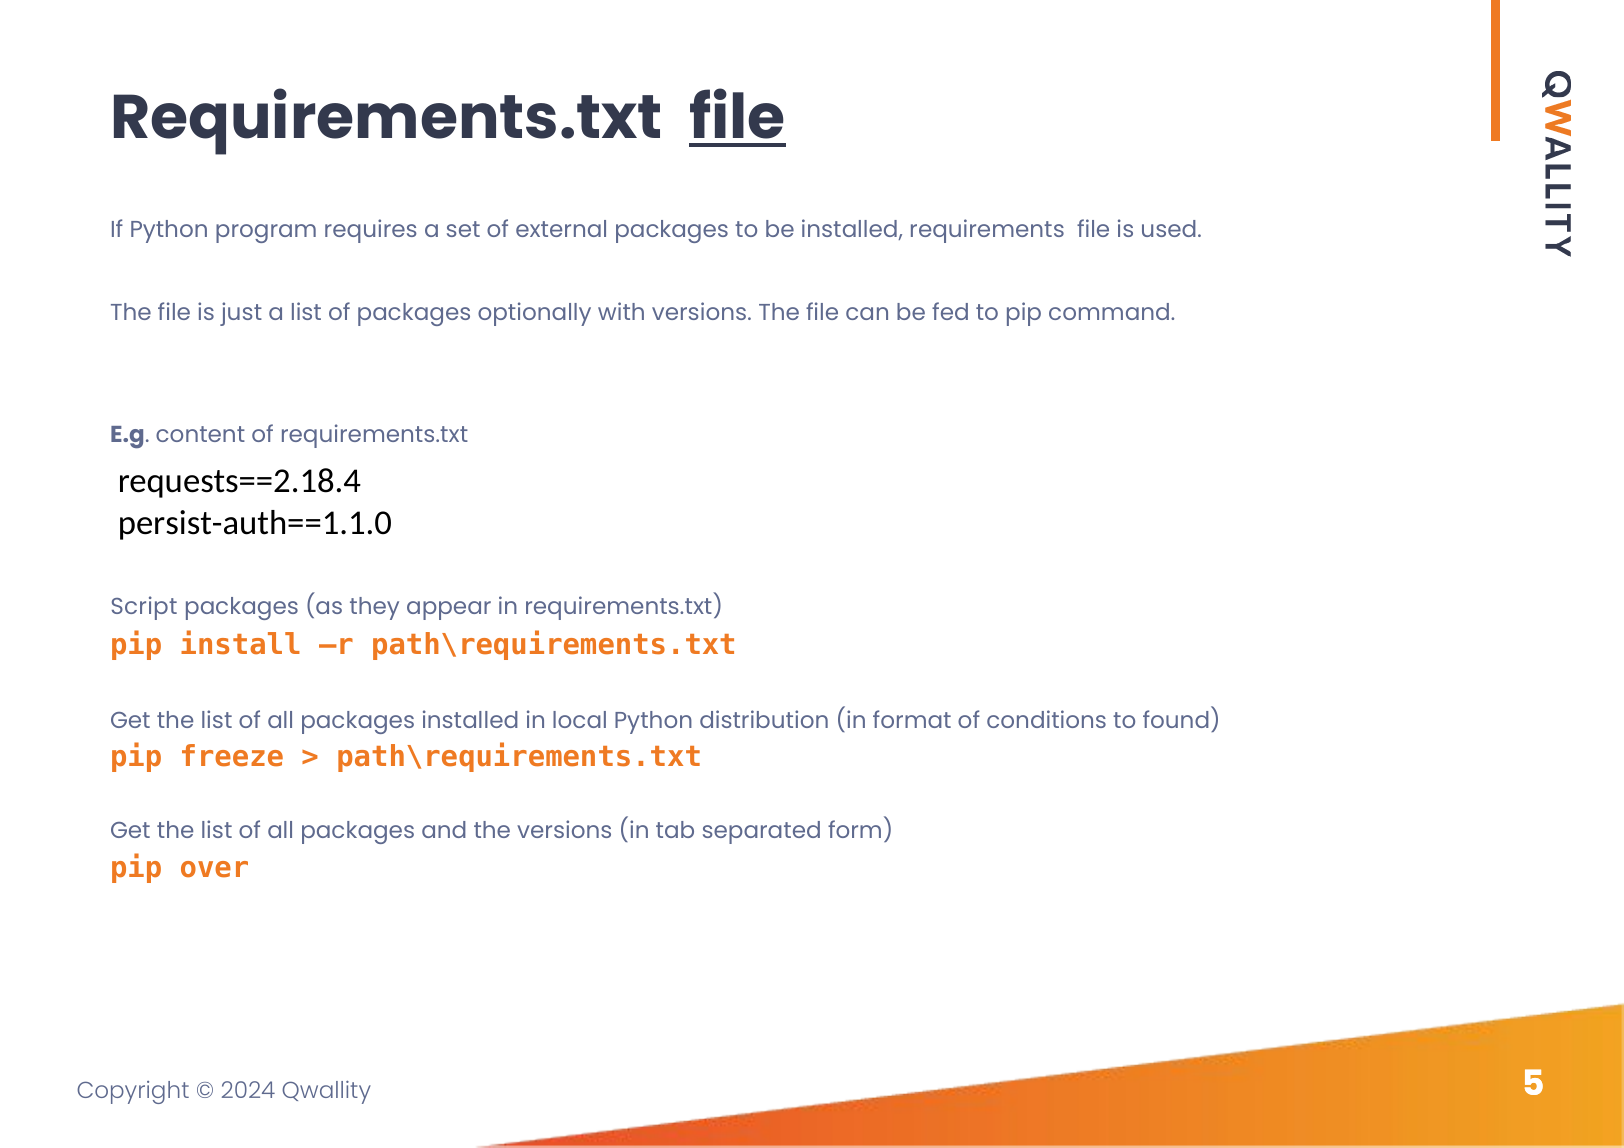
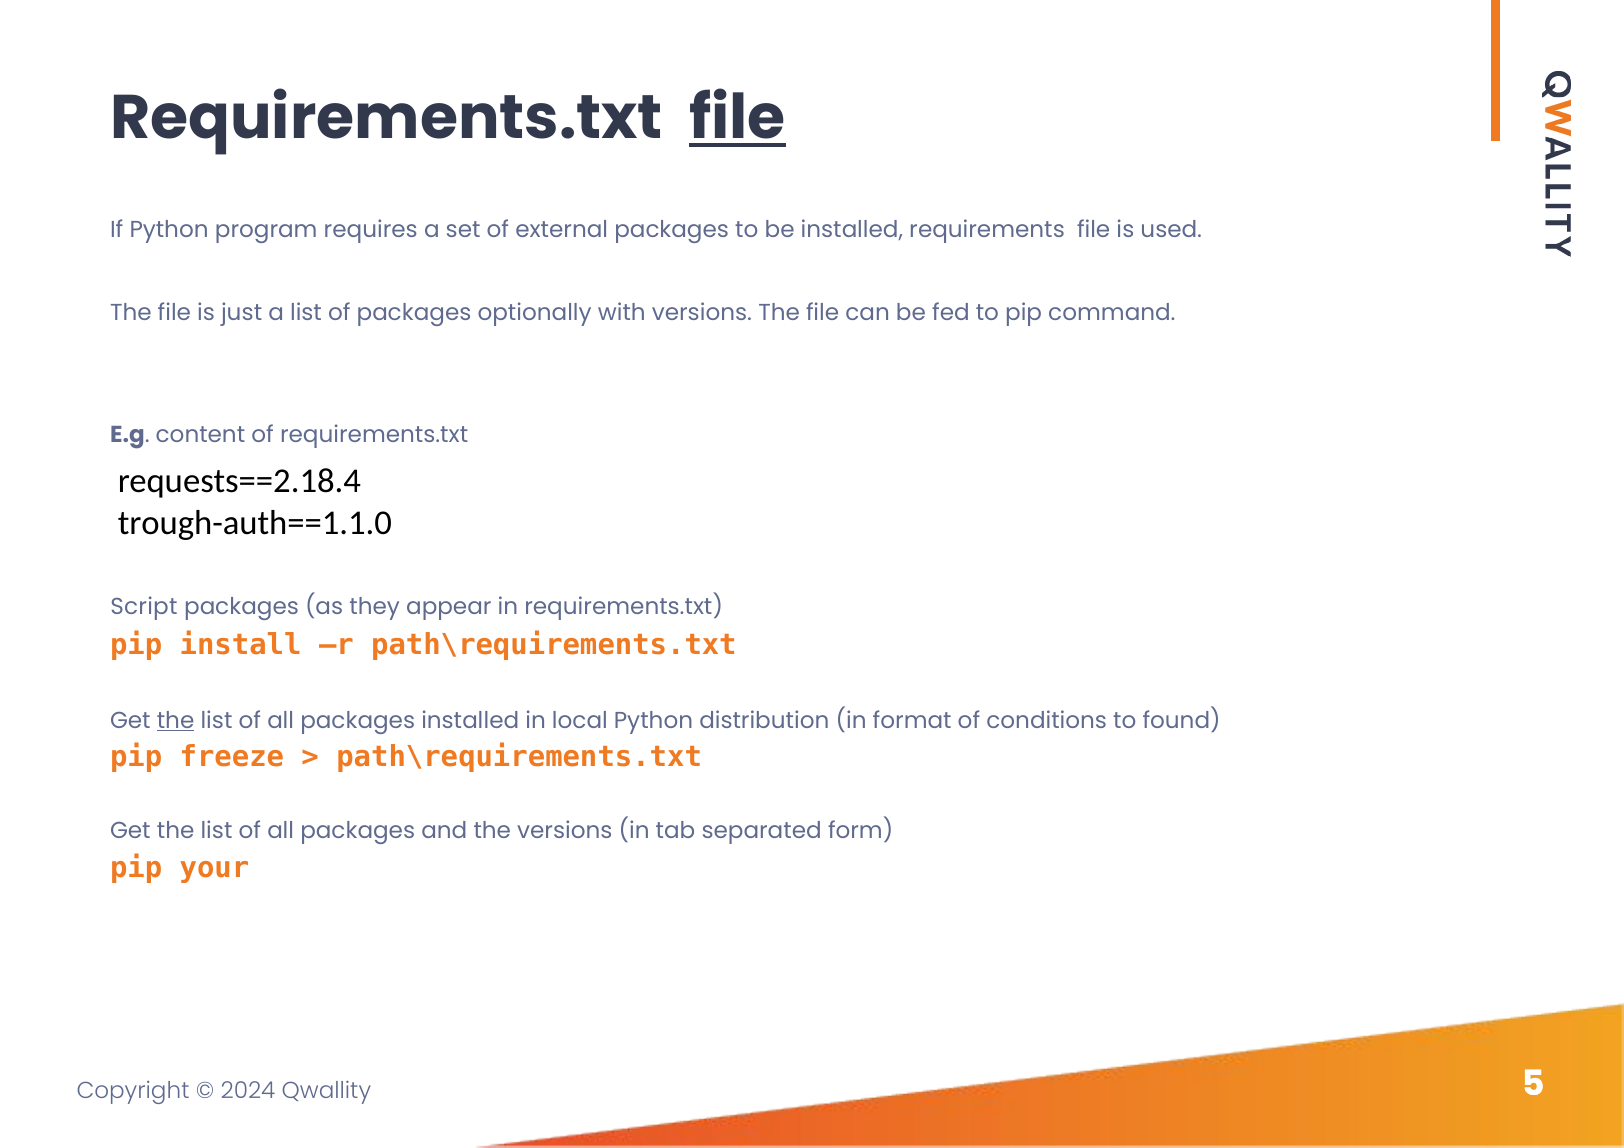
persist-auth==1.1.0: persist-auth==1.1.0 -> trough-auth==1.1.0 (255, 523)
the underline: none -> present (176, 721)
over: over -> your (214, 868)
